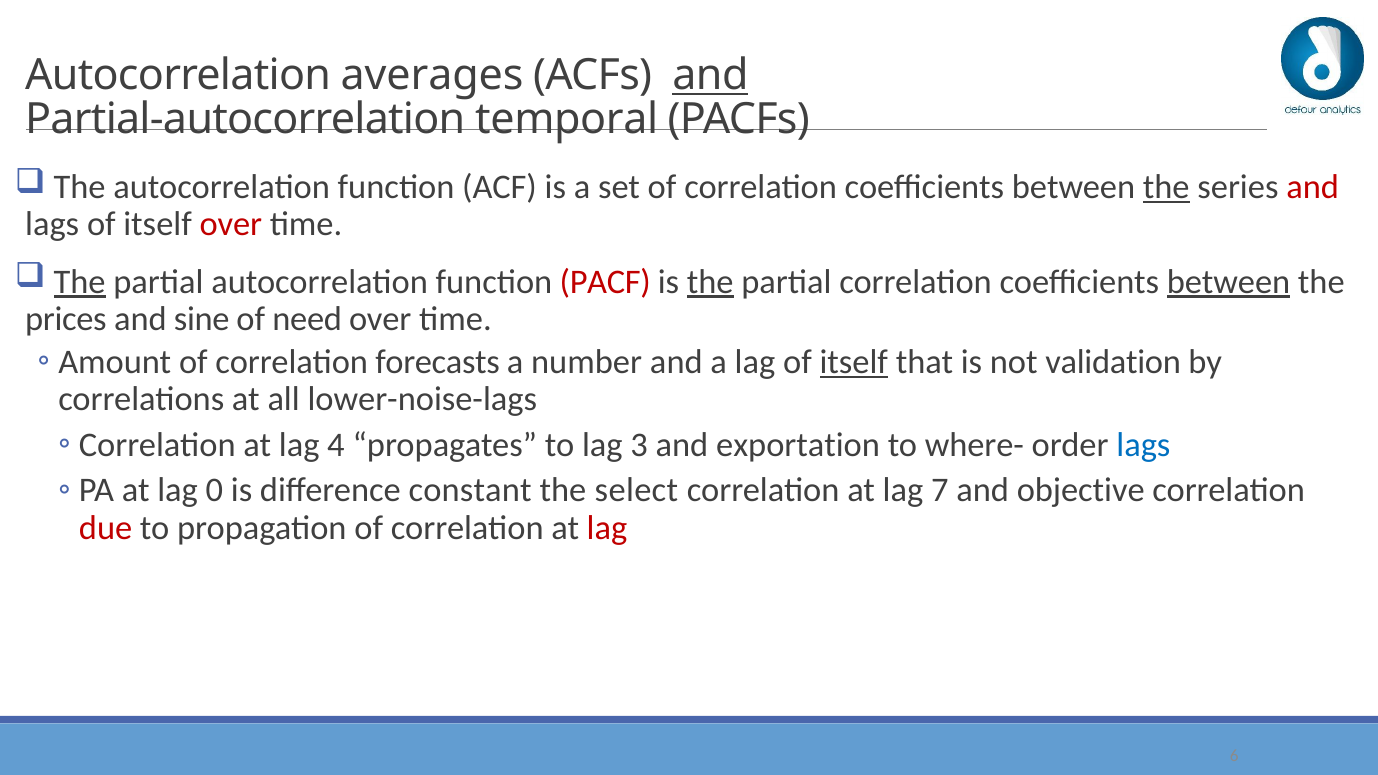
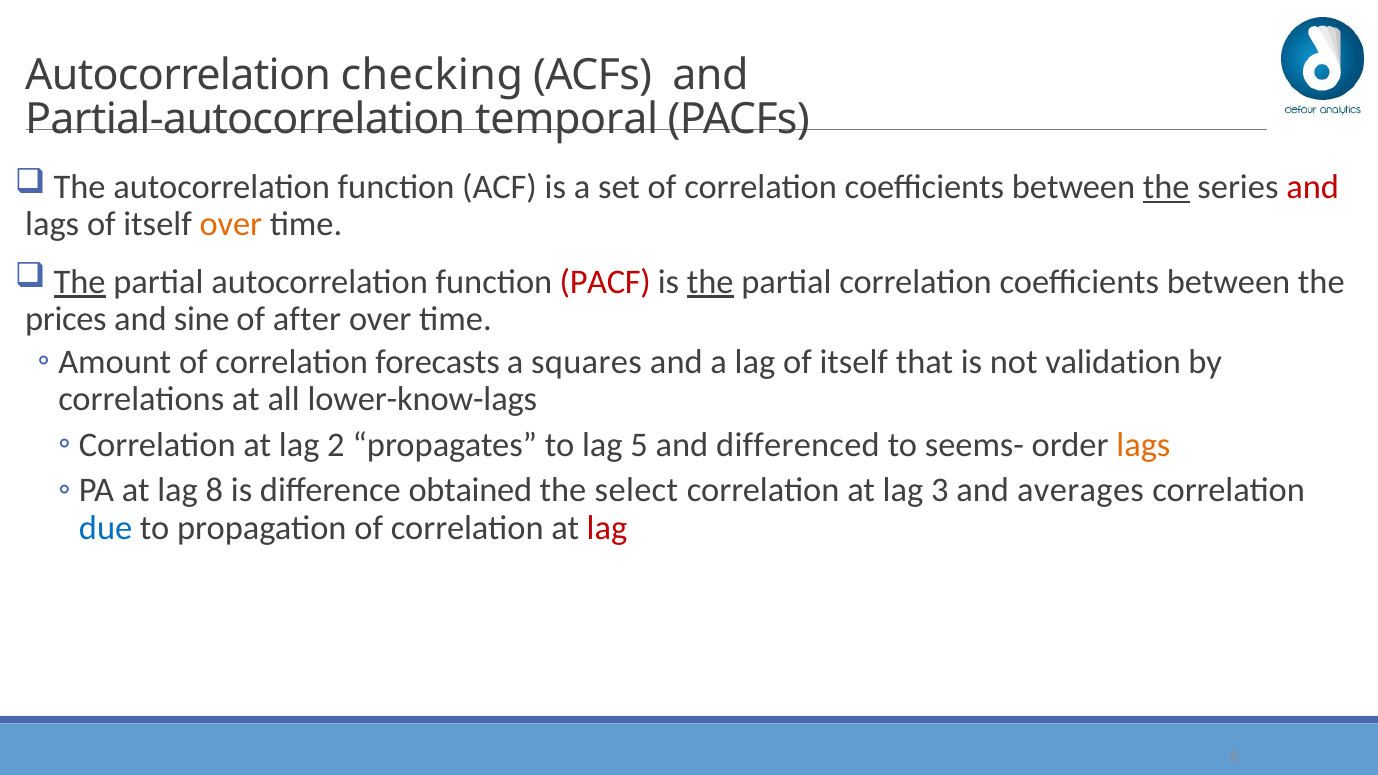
averages: averages -> checking (432, 76)
and underline: present -> none (710, 76)
over colour: red -> orange (231, 224)
between underline: present -> none (1229, 282)
need: need -> after (307, 319)
number: number -> squares (586, 362)
itself underline: present -> none (854, 362)
lower-noise-lags: lower-noise-lags -> lower-know-lags (422, 399)
4: 4 -> 2 (336, 445)
3: 3 -> 5 (639, 445)
exportation: exportation -> differenced (798, 445)
where-: where- -> seems- (974, 445)
lags colour: blue -> orange (1143, 445)
0: 0 -> 8 (214, 491)
constant: constant -> obtained (470, 491)
7: 7 -> 3 (940, 491)
objective: objective -> averages (1081, 491)
due colour: red -> blue (106, 528)
